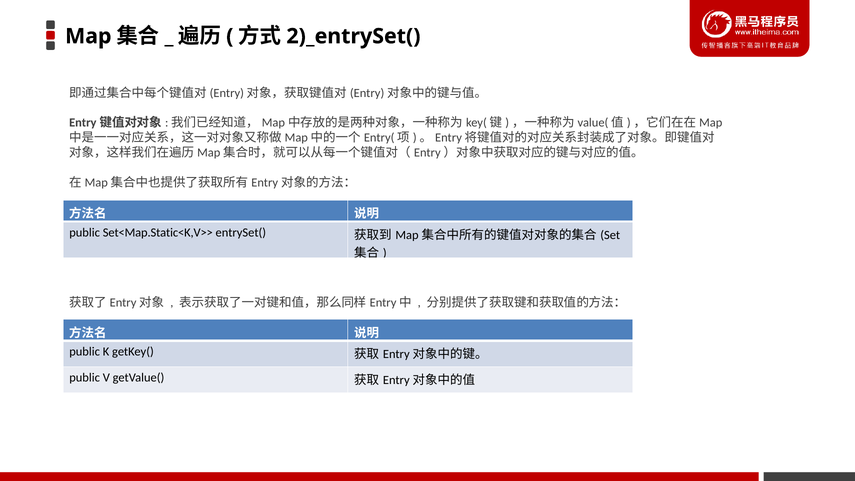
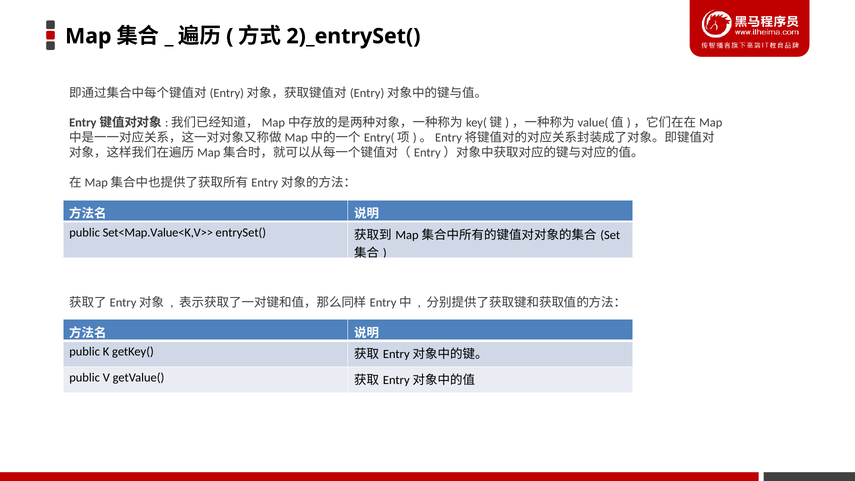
Set<Map.Static<K,V>>: Set<Map.Static<K,V>> -> Set<Map.Value<K,V>> (158, 232)
